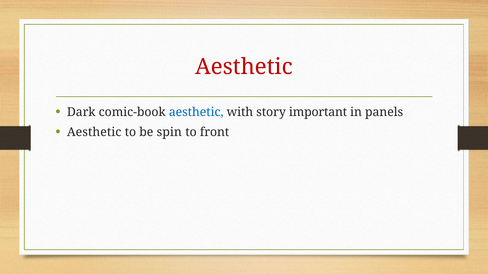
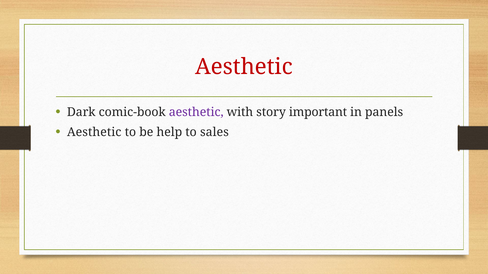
aesthetic colour: blue -> purple (196, 112)
spin: spin -> help (169, 132)
front: front -> sales (214, 132)
